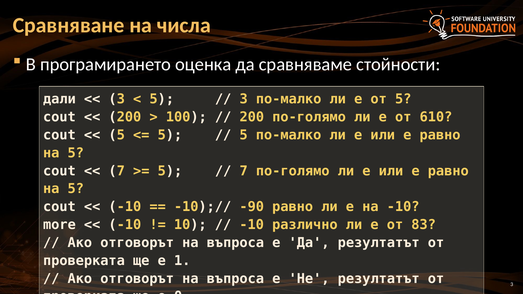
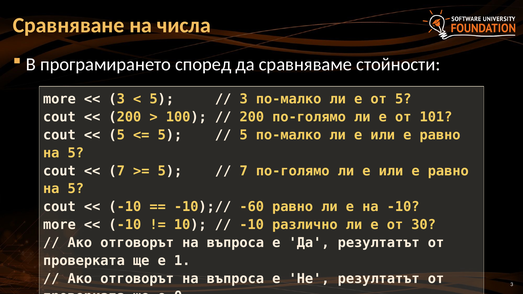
оценка: оценка -> според (203, 64)
дали: дали -> more (59, 99)
610: 610 -> 101 (436, 117)
-90: -90 -> -60 (252, 207)
83: 83 -> 30 (424, 225)
